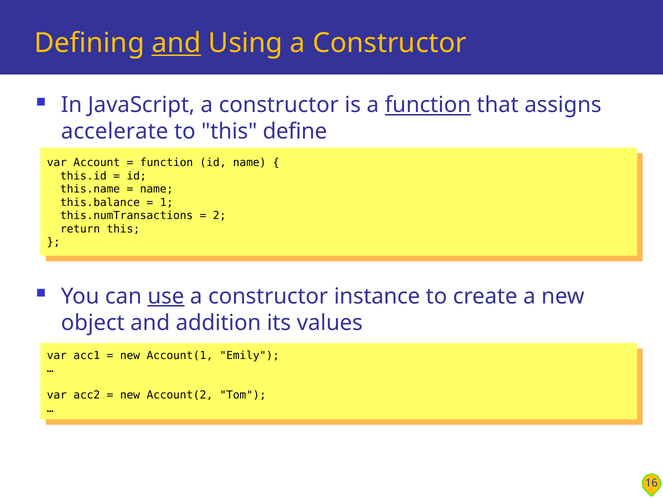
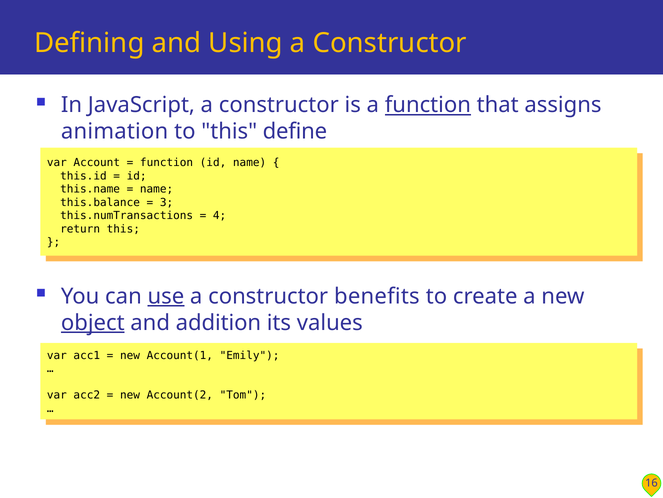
and underline: present -> none (176, 43)
accelerate: accelerate -> animation (115, 131)
1: 1 -> 3 (167, 202)
2: 2 -> 4 (220, 215)
instance: instance -> benefits (377, 296)
object underline: none -> present (93, 322)
